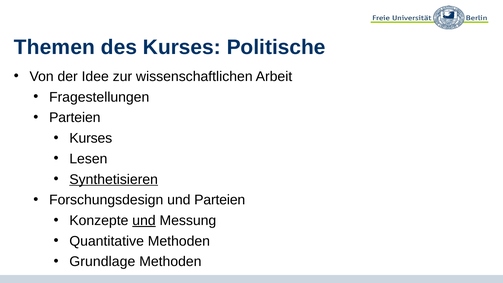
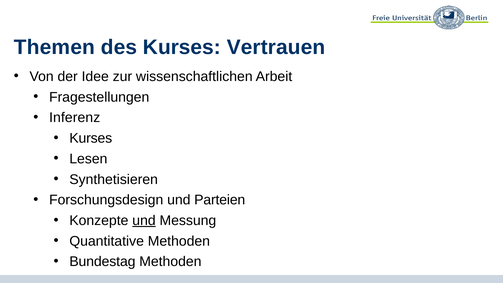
Politische: Politische -> Vertrauen (276, 47)
Parteien: Parteien -> Inferenz (75, 118)
Synthetisieren underline: present -> none (114, 179)
Grundlage: Grundlage -> Bundestag (102, 262)
